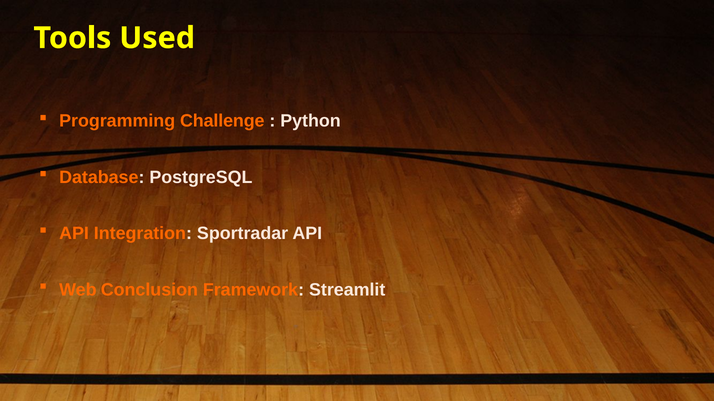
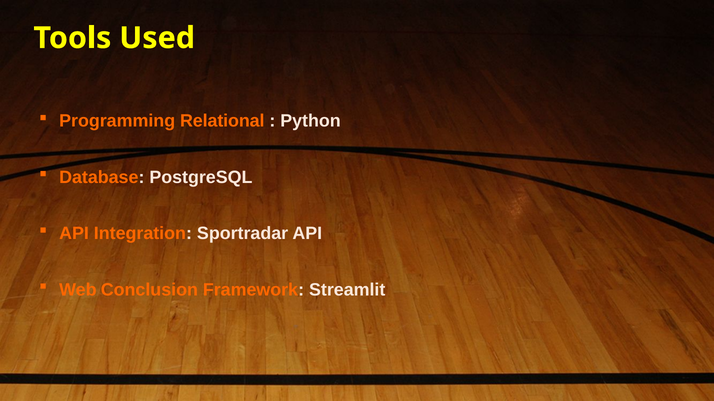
Challenge: Challenge -> Relational (222, 121)
